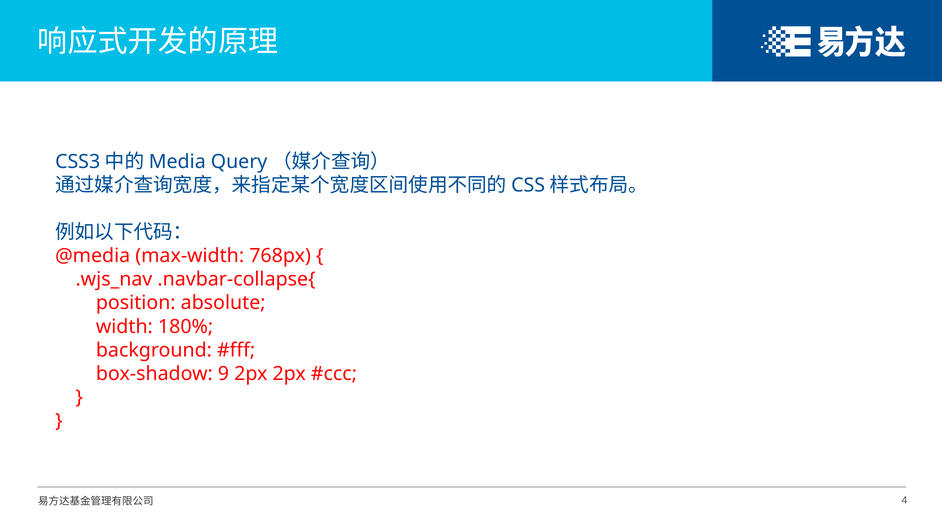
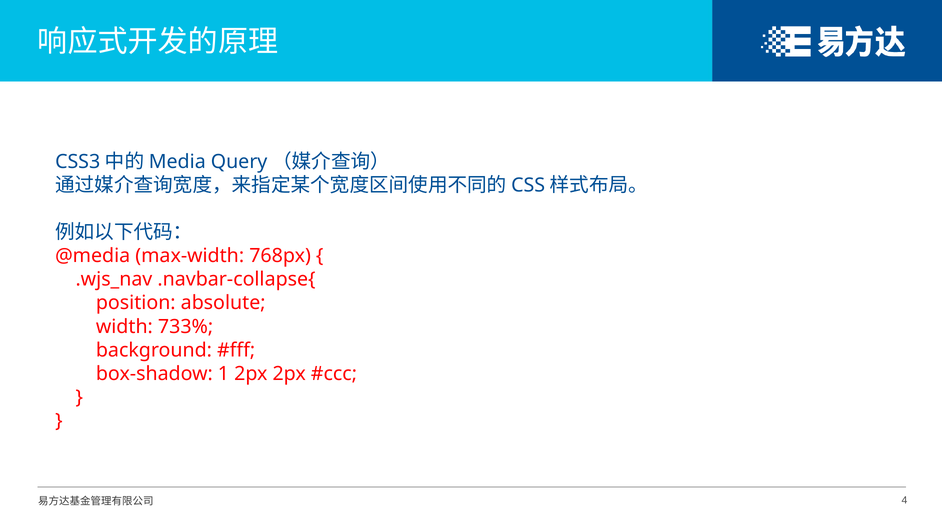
180%: 180% -> 733% (186, 327)
9: 9 -> 1 (223, 374)
